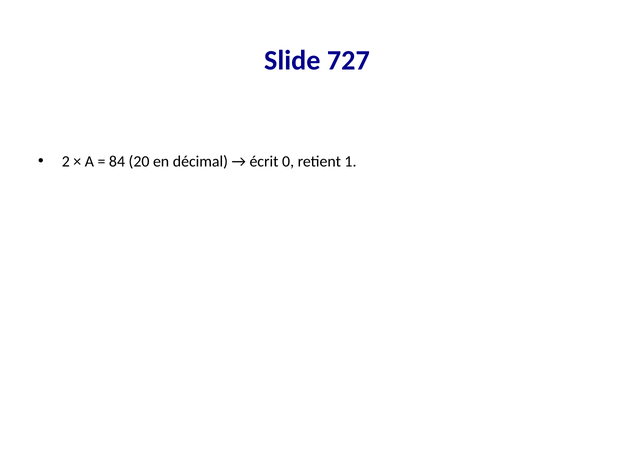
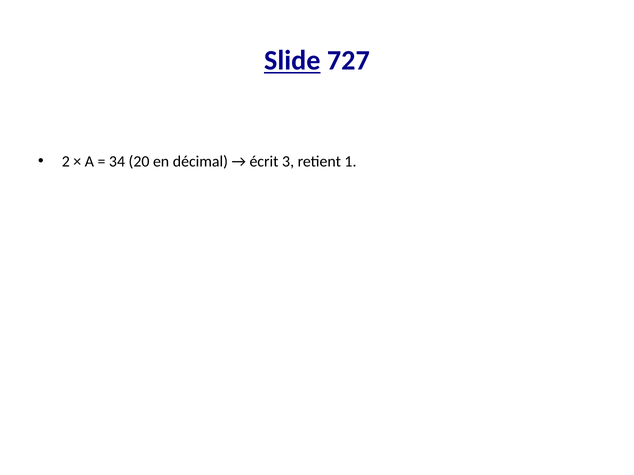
Slide underline: none -> present (292, 61)
84: 84 -> 34 (117, 162)
0: 0 -> 3 (288, 162)
